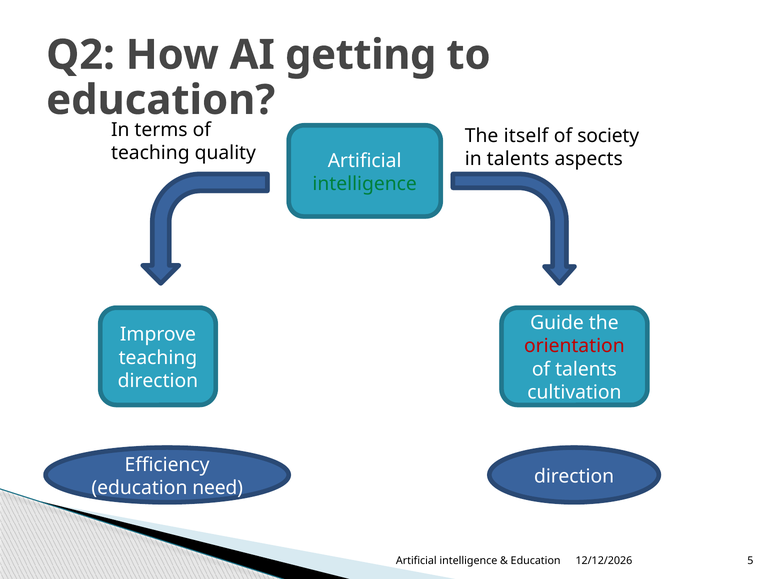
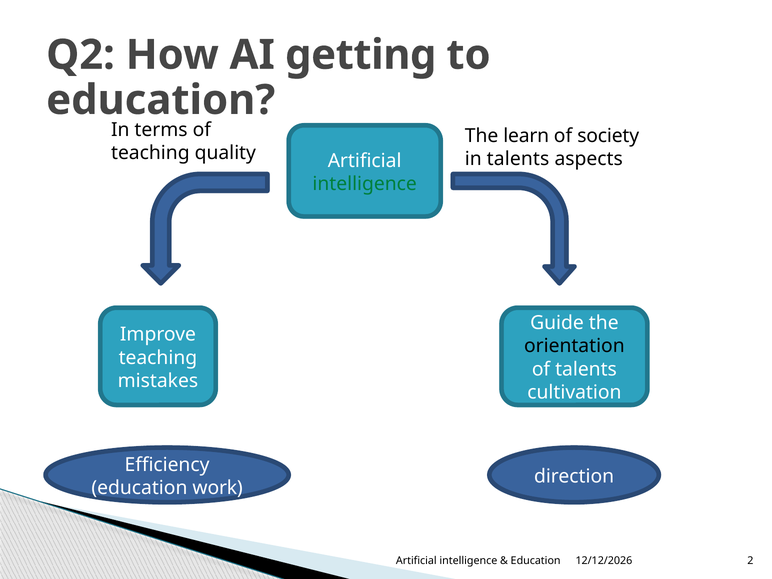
itself: itself -> learn (526, 136)
orientation colour: red -> black (574, 346)
direction: direction -> mistakes (158, 381)
need: need -> work (218, 488)
5: 5 -> 2 (750, 561)
